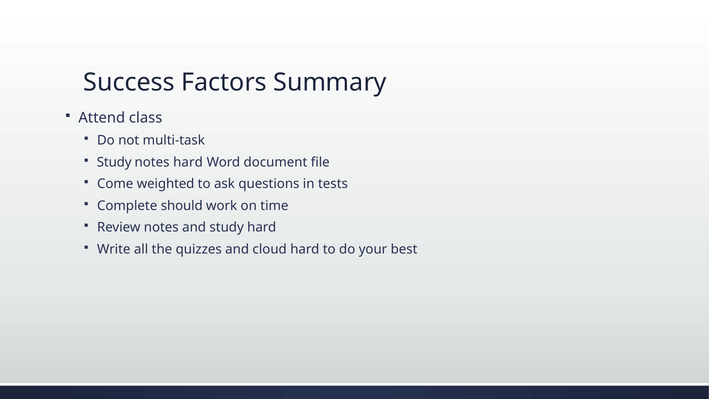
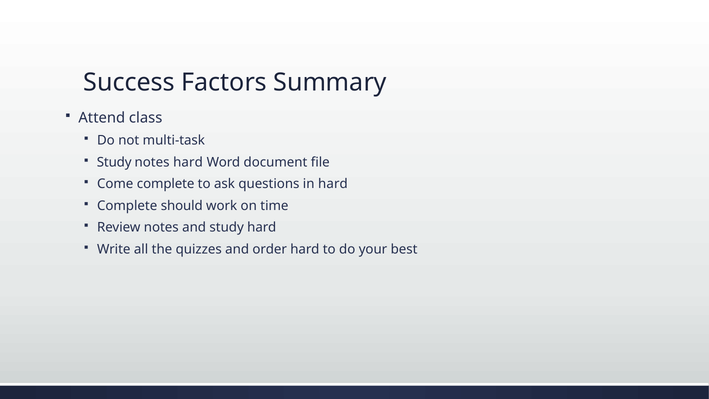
Come weighted: weighted -> complete (166, 184)
in tests: tests -> hard (333, 184)
cloud: cloud -> order (270, 249)
